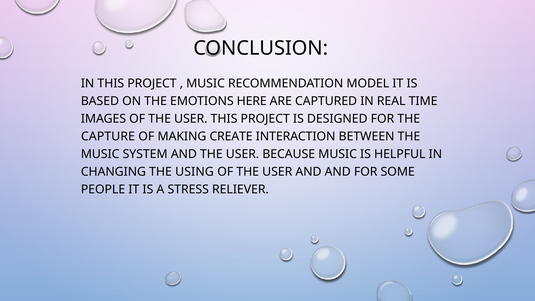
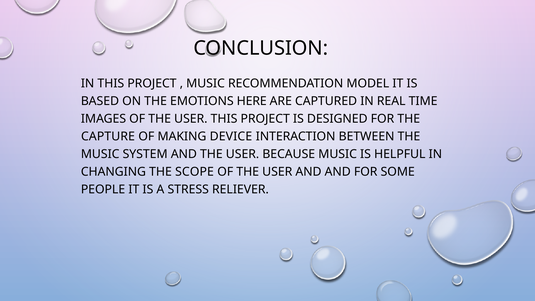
CREATE: CREATE -> DEVICE (231, 136)
USING: USING -> SCOPE (195, 172)
